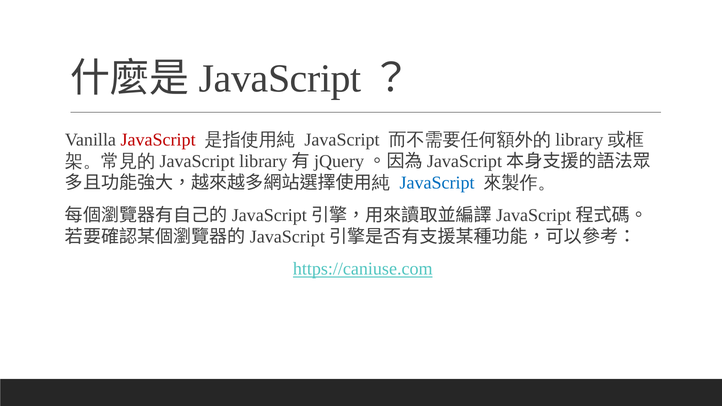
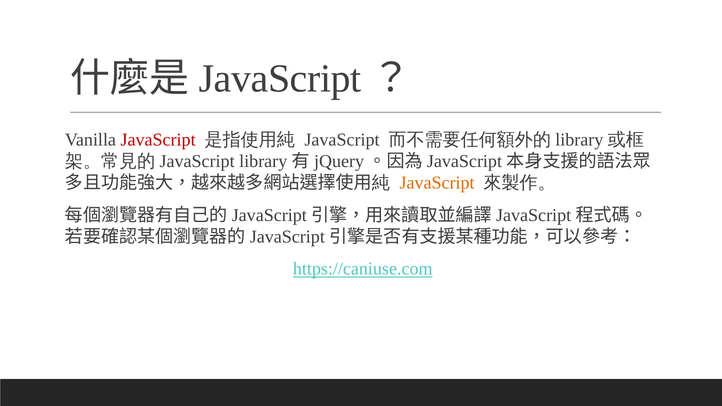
JavaScript colour: blue -> orange (437, 183)
